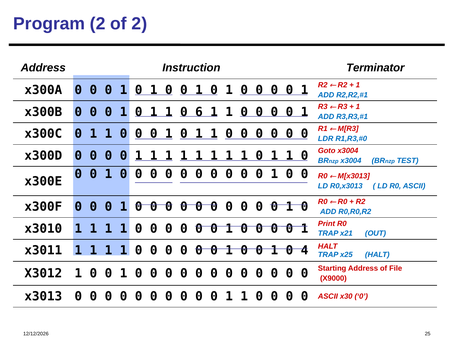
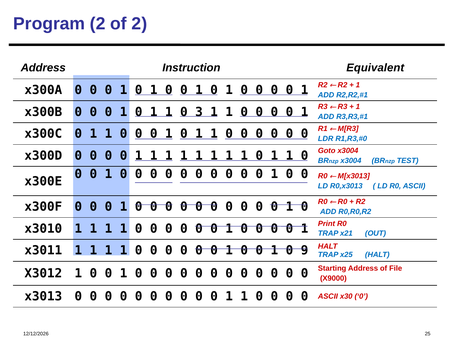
Terminator: Terminator -> Equivalent (375, 68)
6: 6 -> 3 (199, 112)
4: 4 -> 9 (305, 250)
